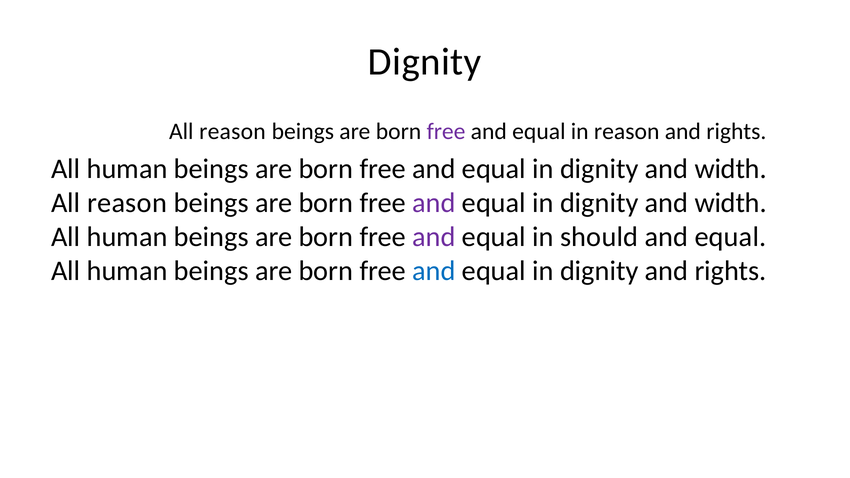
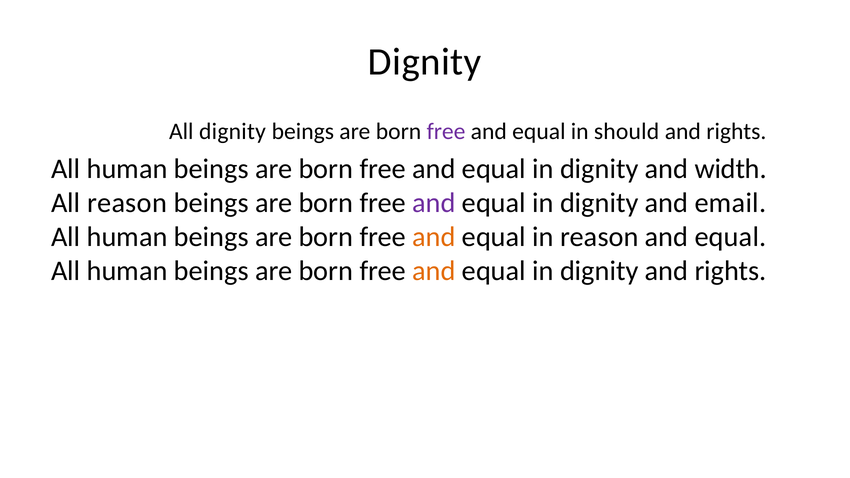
reason: reason -> dignity (232, 132)
in reason: reason -> should (627, 132)
width: width -> email (730, 203)
and colour: purple -> orange (434, 237)
in should: should -> reason (599, 237)
and colour: blue -> orange (434, 271)
